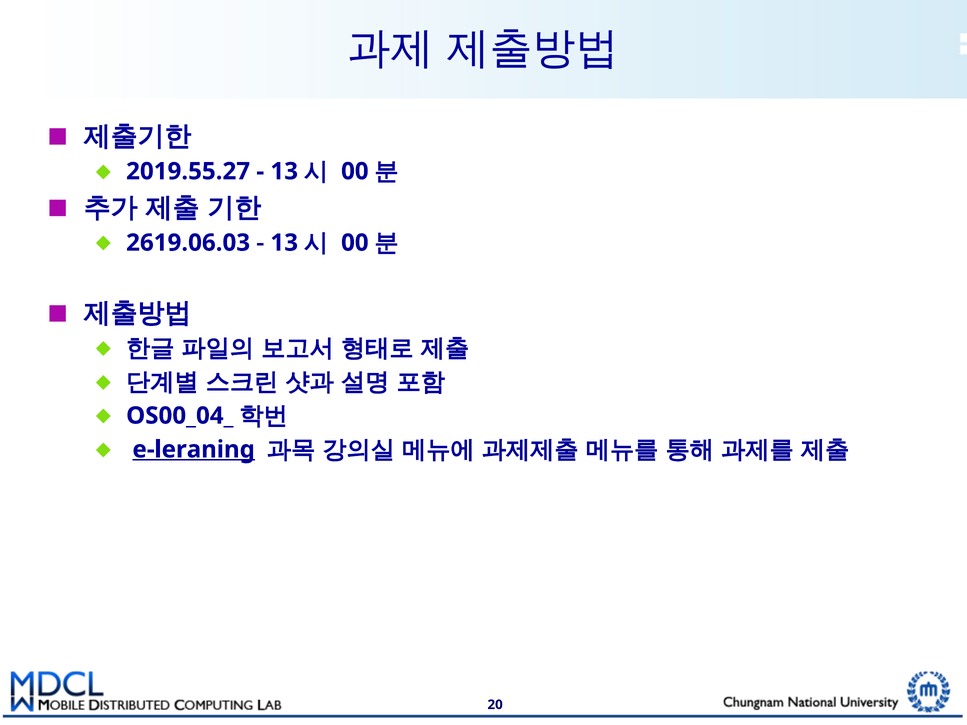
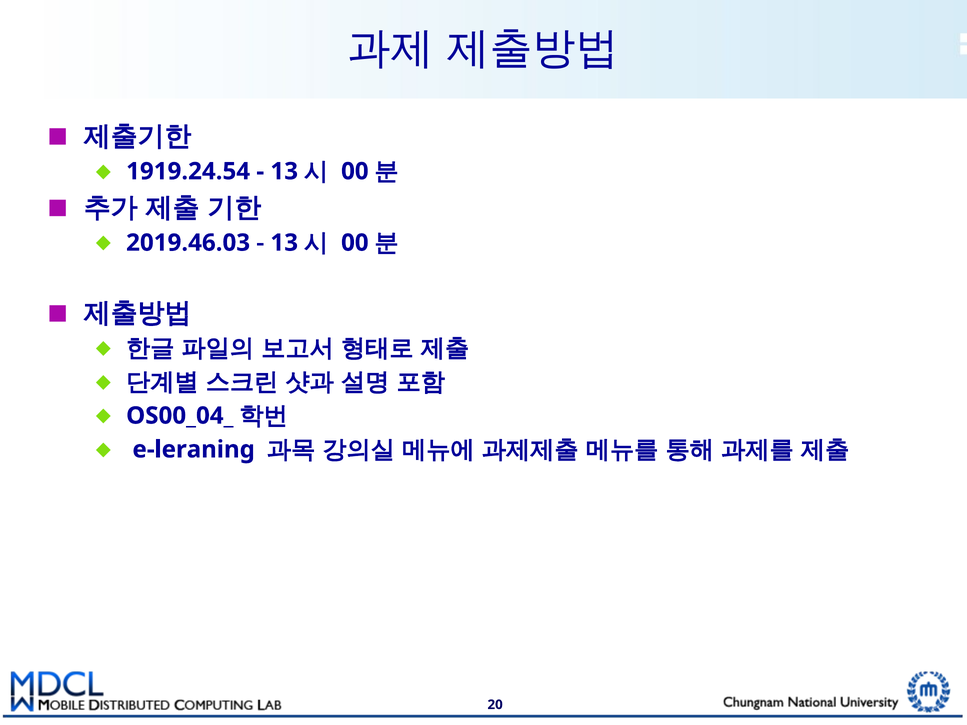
2019.55.27: 2019.55.27 -> 1919.24.54 (188, 171)
2619.06.03: 2619.06.03 -> 2019.46.03 (188, 243)
e-leraning underline: present -> none (194, 450)
